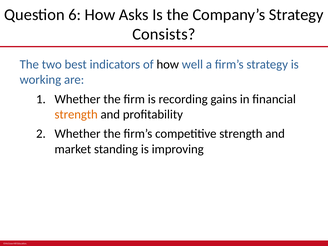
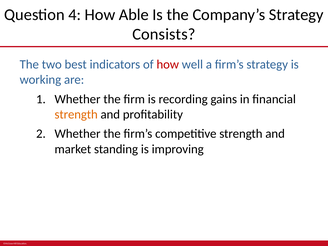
6: 6 -> 4 (75, 15)
Asks: Asks -> Able (134, 15)
how colour: black -> red (168, 64)
